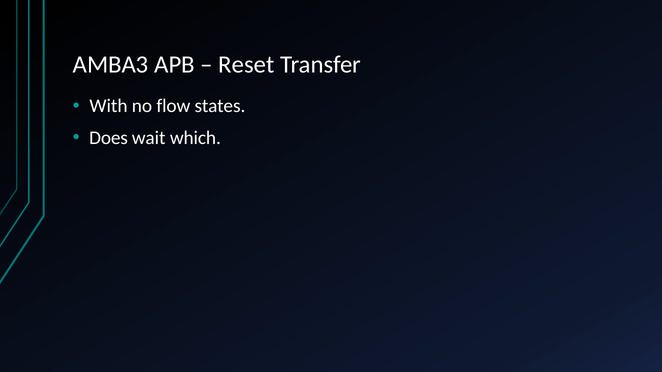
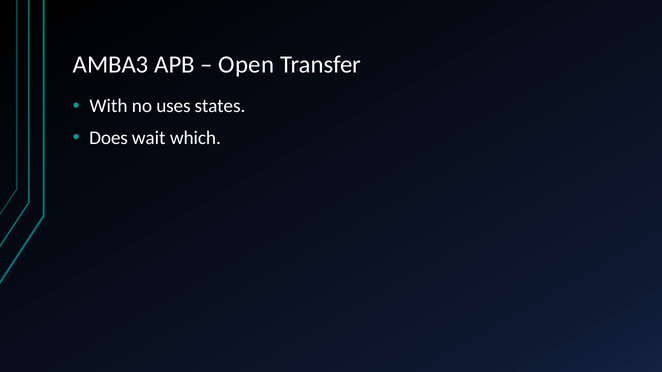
Reset: Reset -> Open (246, 65)
flow: flow -> uses (173, 106)
